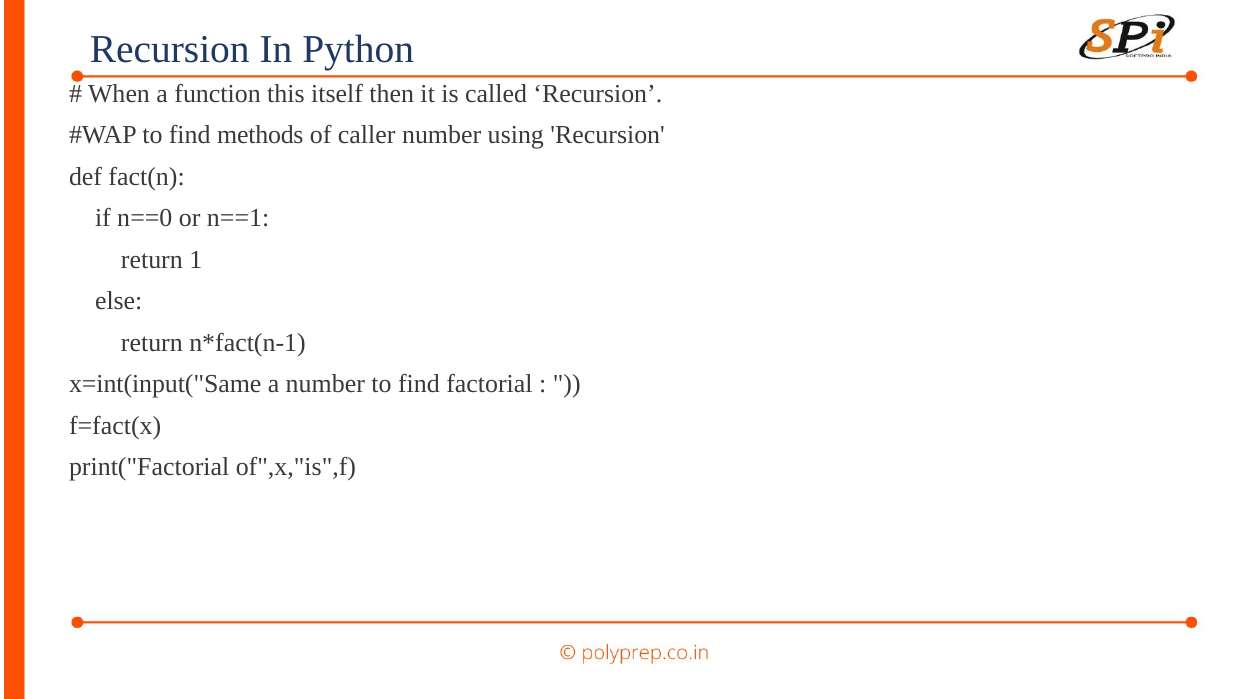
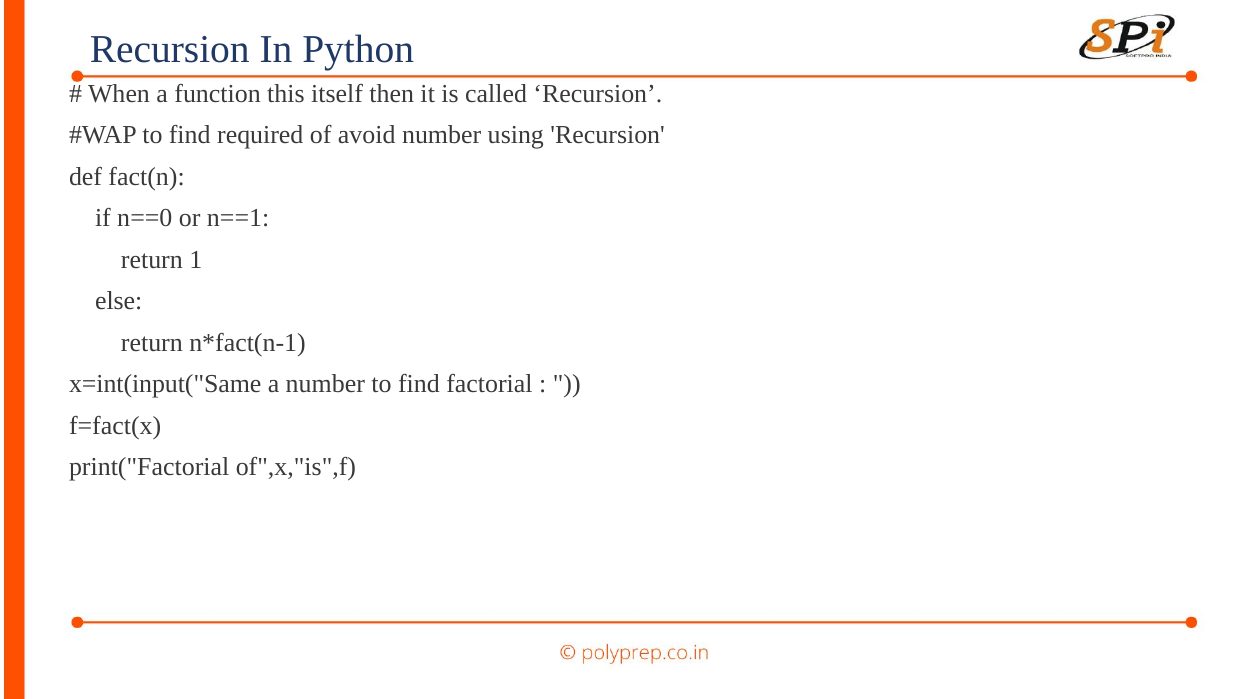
methods: methods -> required (260, 135)
caller: caller -> avoid (367, 135)
